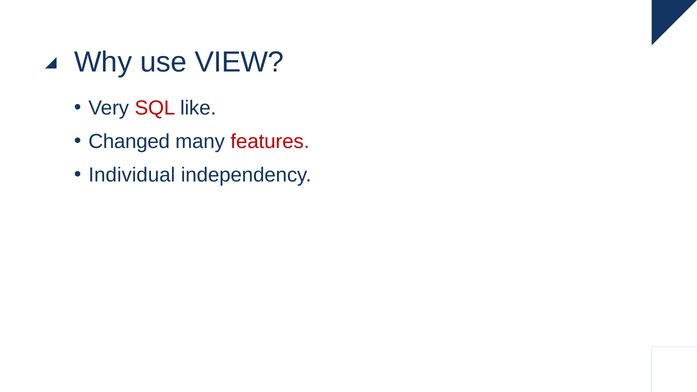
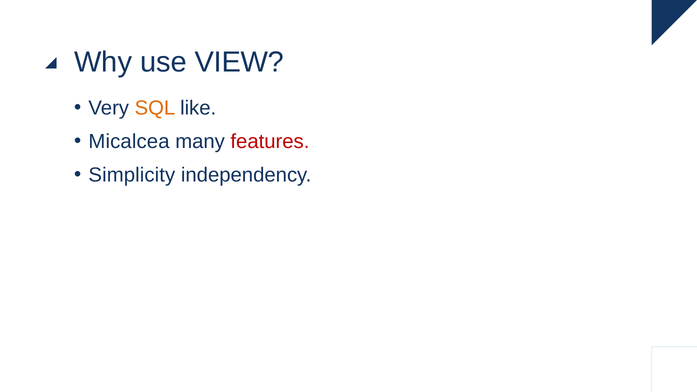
SQL colour: red -> orange (155, 108)
Changed: Changed -> Micalcea (129, 142)
Individual: Individual -> Simplicity (132, 175)
